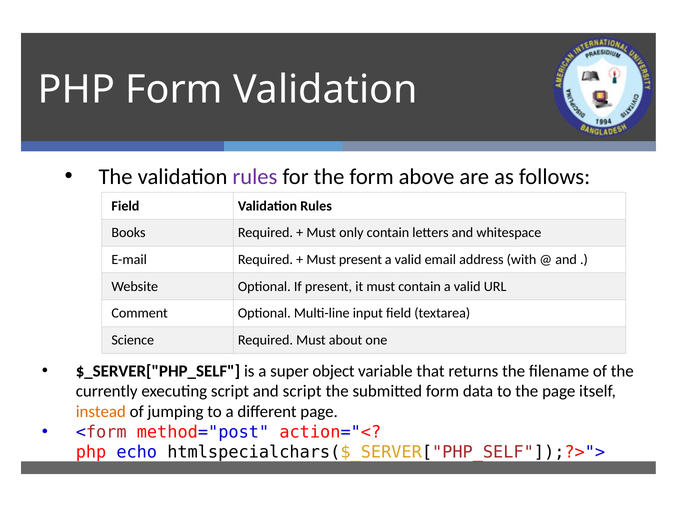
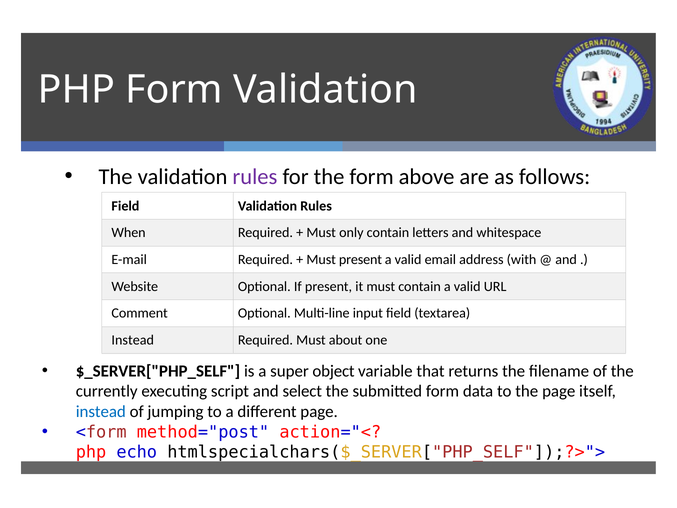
Books: Books -> When (129, 233)
Science: Science -> Instead (133, 340)
and script: script -> select (302, 391)
instead colour: orange -> blue (101, 411)
